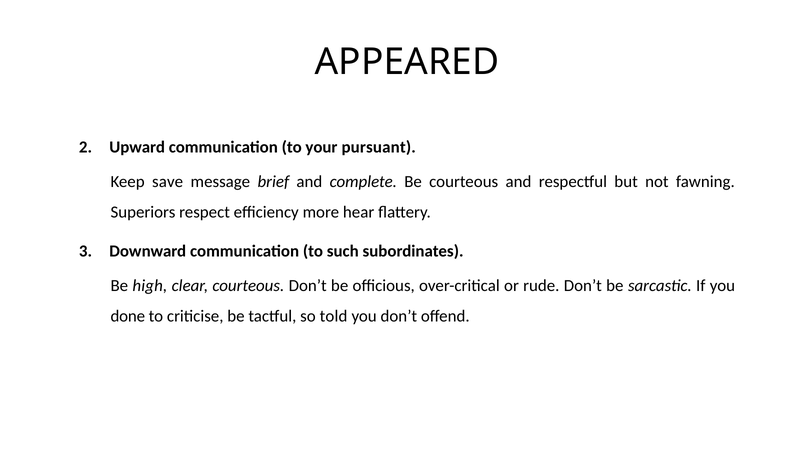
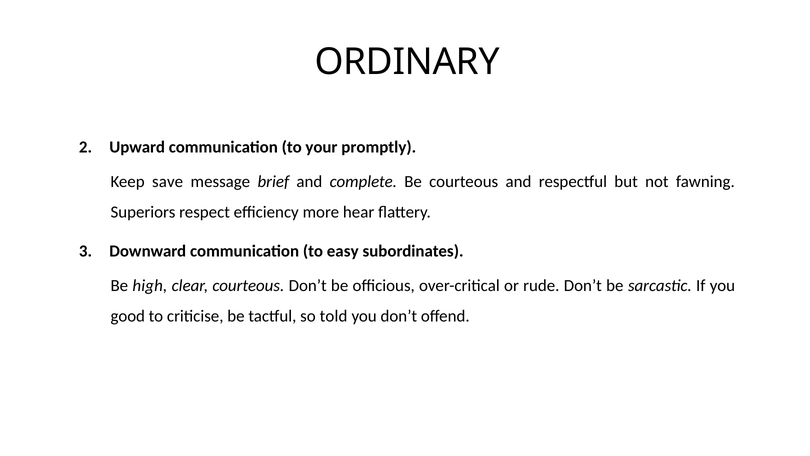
APPEARED: APPEARED -> ORDINARY (407, 62)
pursuant: pursuant -> promptly (379, 147)
such: such -> easy (343, 251)
done: done -> good (128, 316)
